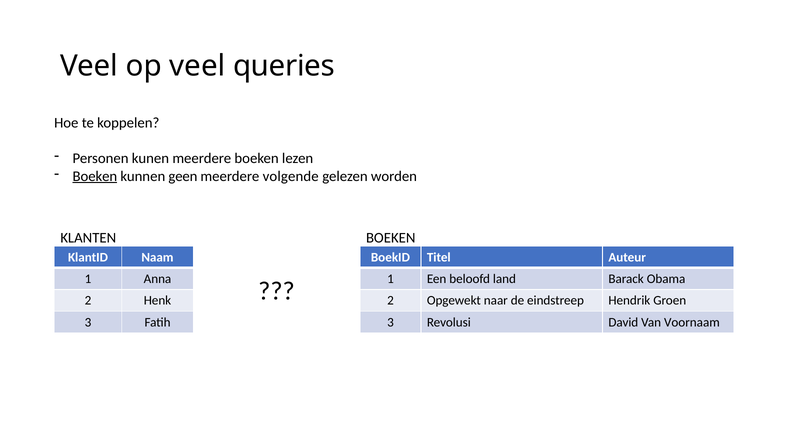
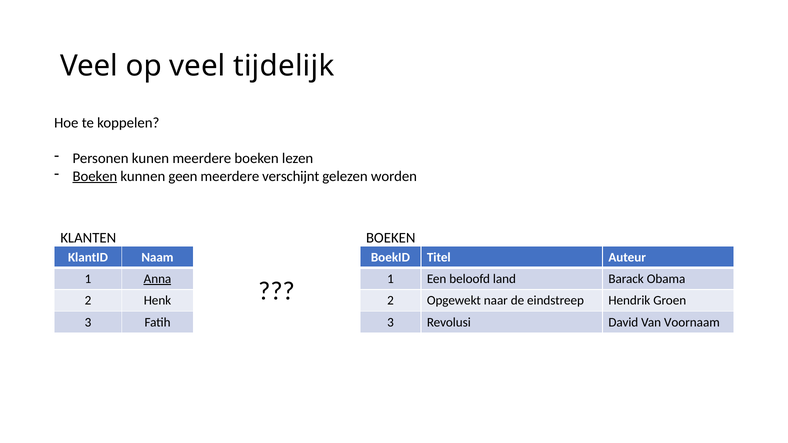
queries: queries -> tijdelijk (284, 66)
volgende: volgende -> verschijnt (291, 176)
Anna underline: none -> present (157, 279)
